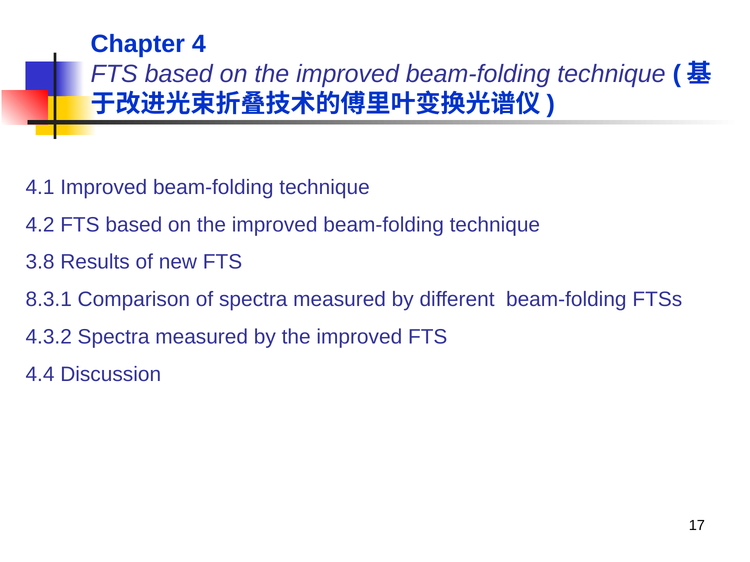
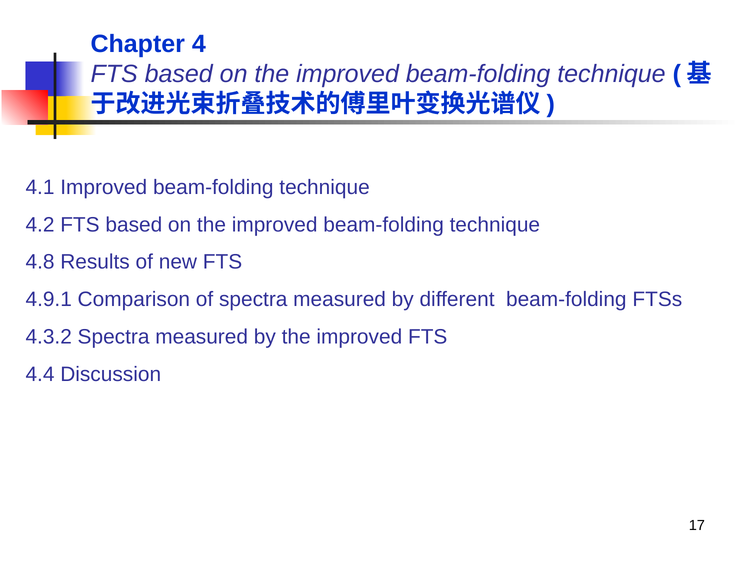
3.8: 3.8 -> 4.8 (40, 262)
8.3.1: 8.3.1 -> 4.9.1 (49, 300)
